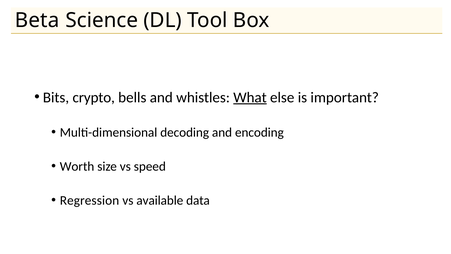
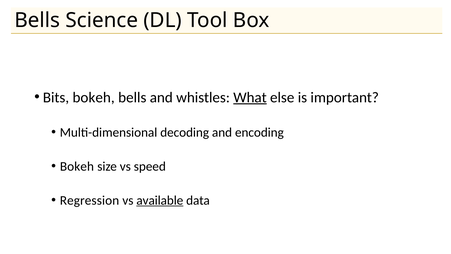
Beta: Beta -> Bells (37, 20)
Bits crypto: crypto -> bokeh (94, 97)
Worth: Worth -> Bokeh (77, 166)
available underline: none -> present (160, 200)
